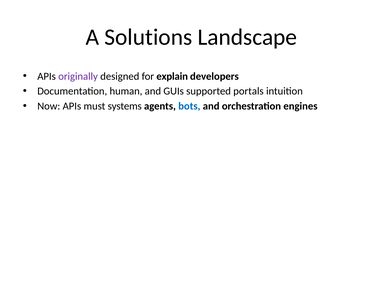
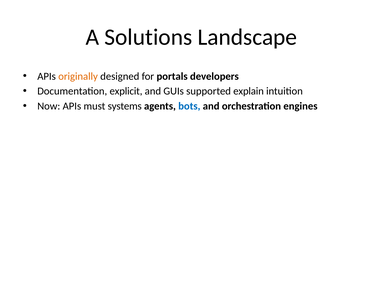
originally colour: purple -> orange (78, 76)
explain: explain -> portals (172, 76)
human: human -> explicit (126, 91)
portals: portals -> explain (249, 91)
